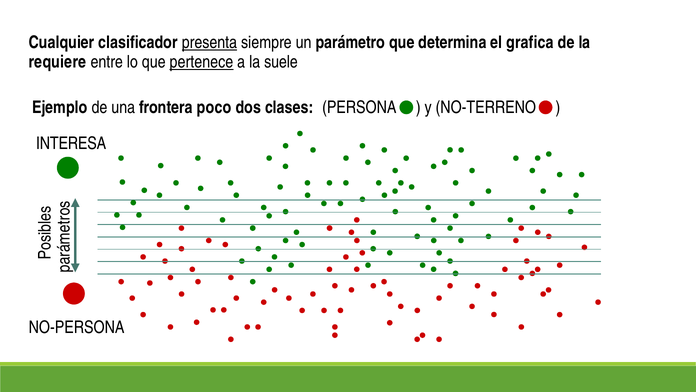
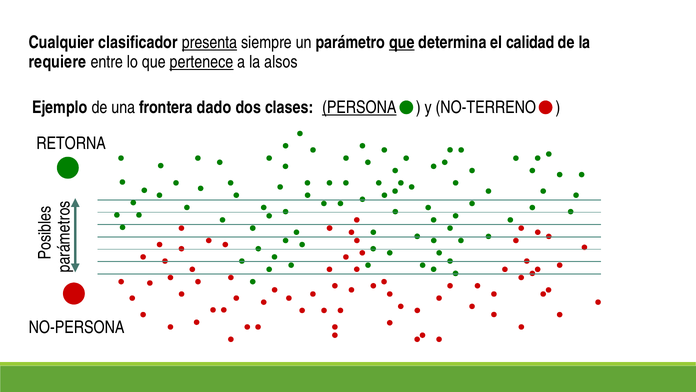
que underline: none -> present (402, 43)
grafica: grafica -> calidad (530, 43)
suele: suele -> alsos (281, 62)
poco: poco -> dado (214, 107)
PERSONA underline: none -> present (359, 107)
INTERESA: INTERESA -> RETORNA (71, 143)
